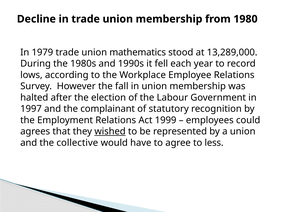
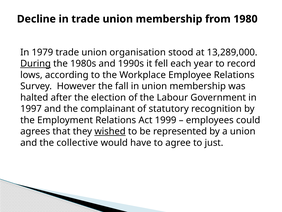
mathematics: mathematics -> organisation (138, 52)
During underline: none -> present (36, 63)
less: less -> just (214, 142)
